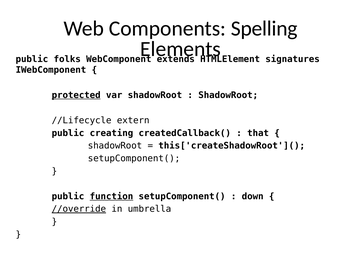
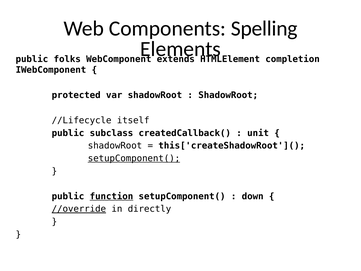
signatures: signatures -> completion (293, 59)
protected underline: present -> none (76, 95)
extern: extern -> itself (133, 120)
creating: creating -> subclass (111, 133)
that: that -> unit (258, 133)
setupComponent( underline: none -> present (134, 158)
umbrella: umbrella -> directly (149, 209)
